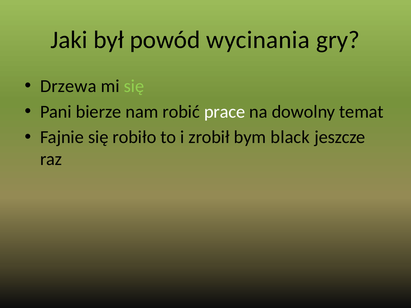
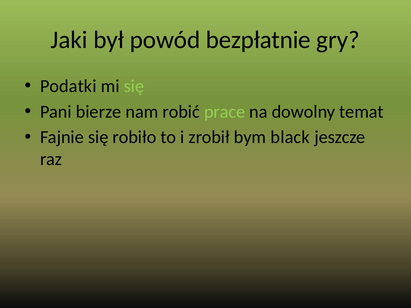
wycinania: wycinania -> bezpłatnie (258, 40)
Drzewa: Drzewa -> Podatki (68, 86)
prace colour: white -> light green (225, 112)
